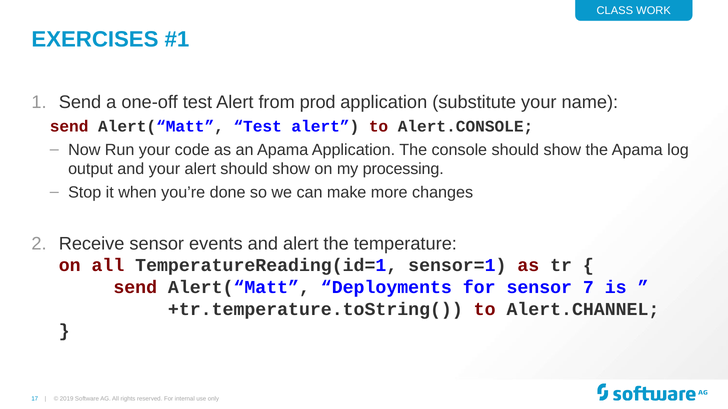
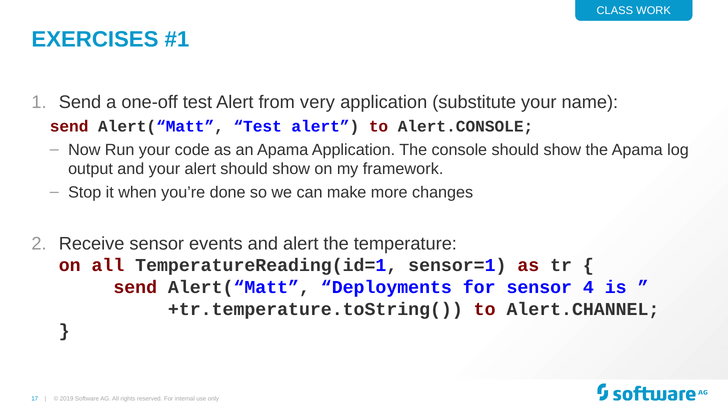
prod: prod -> very (317, 102)
processing: processing -> framework (403, 169)
7: 7 -> 4 (588, 288)
